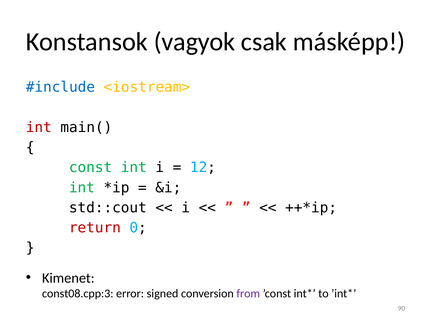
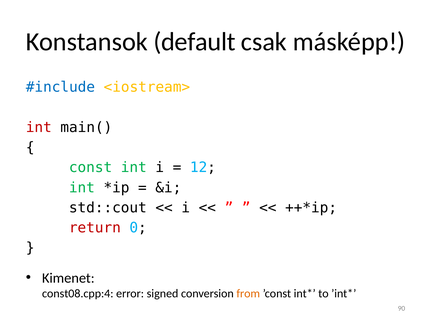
vagyok: vagyok -> default (195, 42)
const08.cpp:3: const08.cpp:3 -> const08.cpp:4 (78, 294)
from colour: purple -> orange (248, 294)
